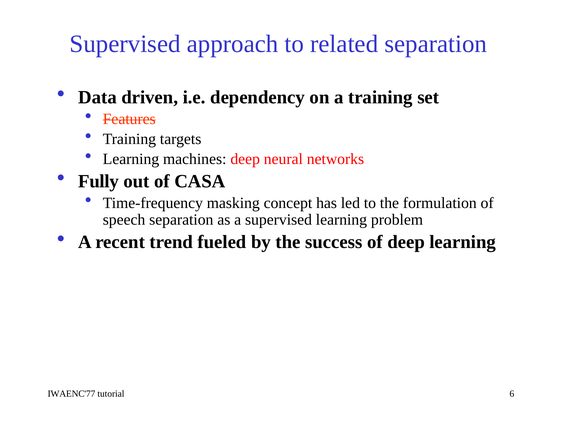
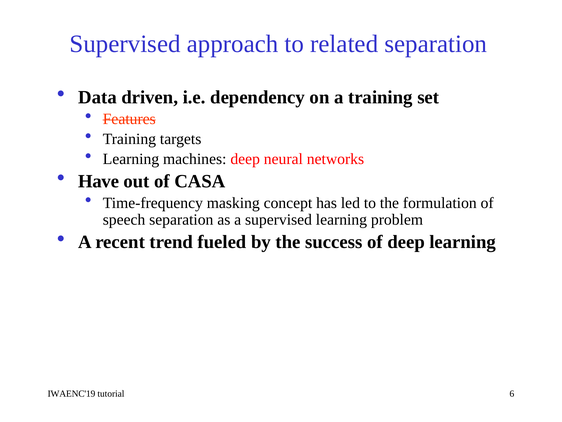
Fully: Fully -> Have (99, 181)
IWAENC'77: IWAENC'77 -> IWAENC'19 (71, 393)
